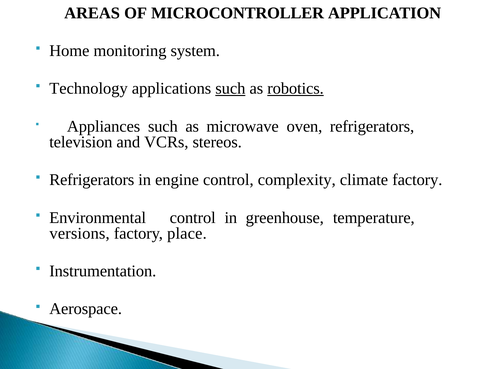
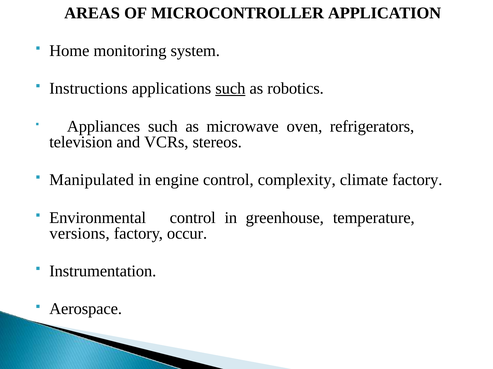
Technology: Technology -> Instructions (88, 89)
robotics underline: present -> none (296, 89)
Refrigerators: Refrigerators -> Manipulated (92, 180)
place: place -> occur (187, 234)
